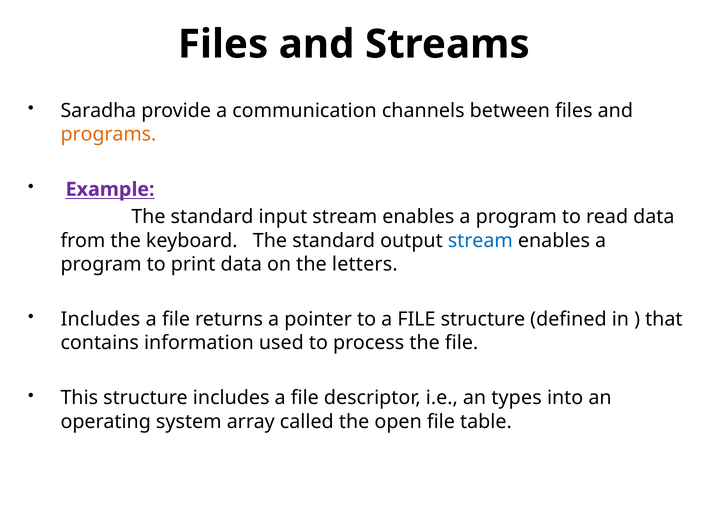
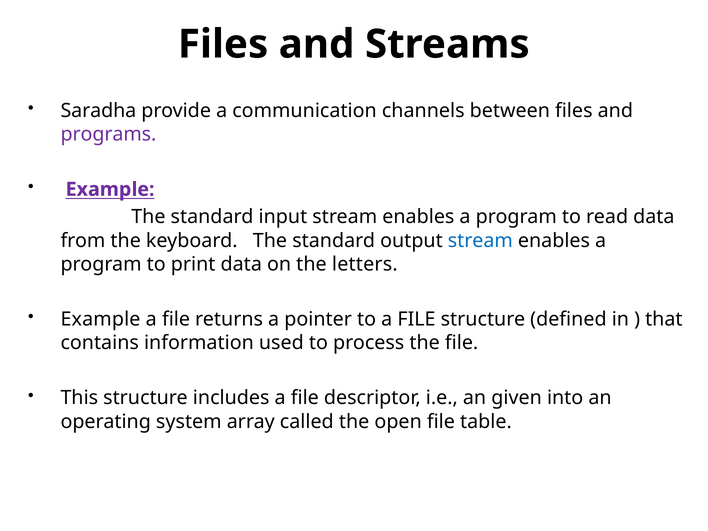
programs colour: orange -> purple (108, 134)
Includes: Includes -> Example (100, 319)
types: types -> given (517, 398)
